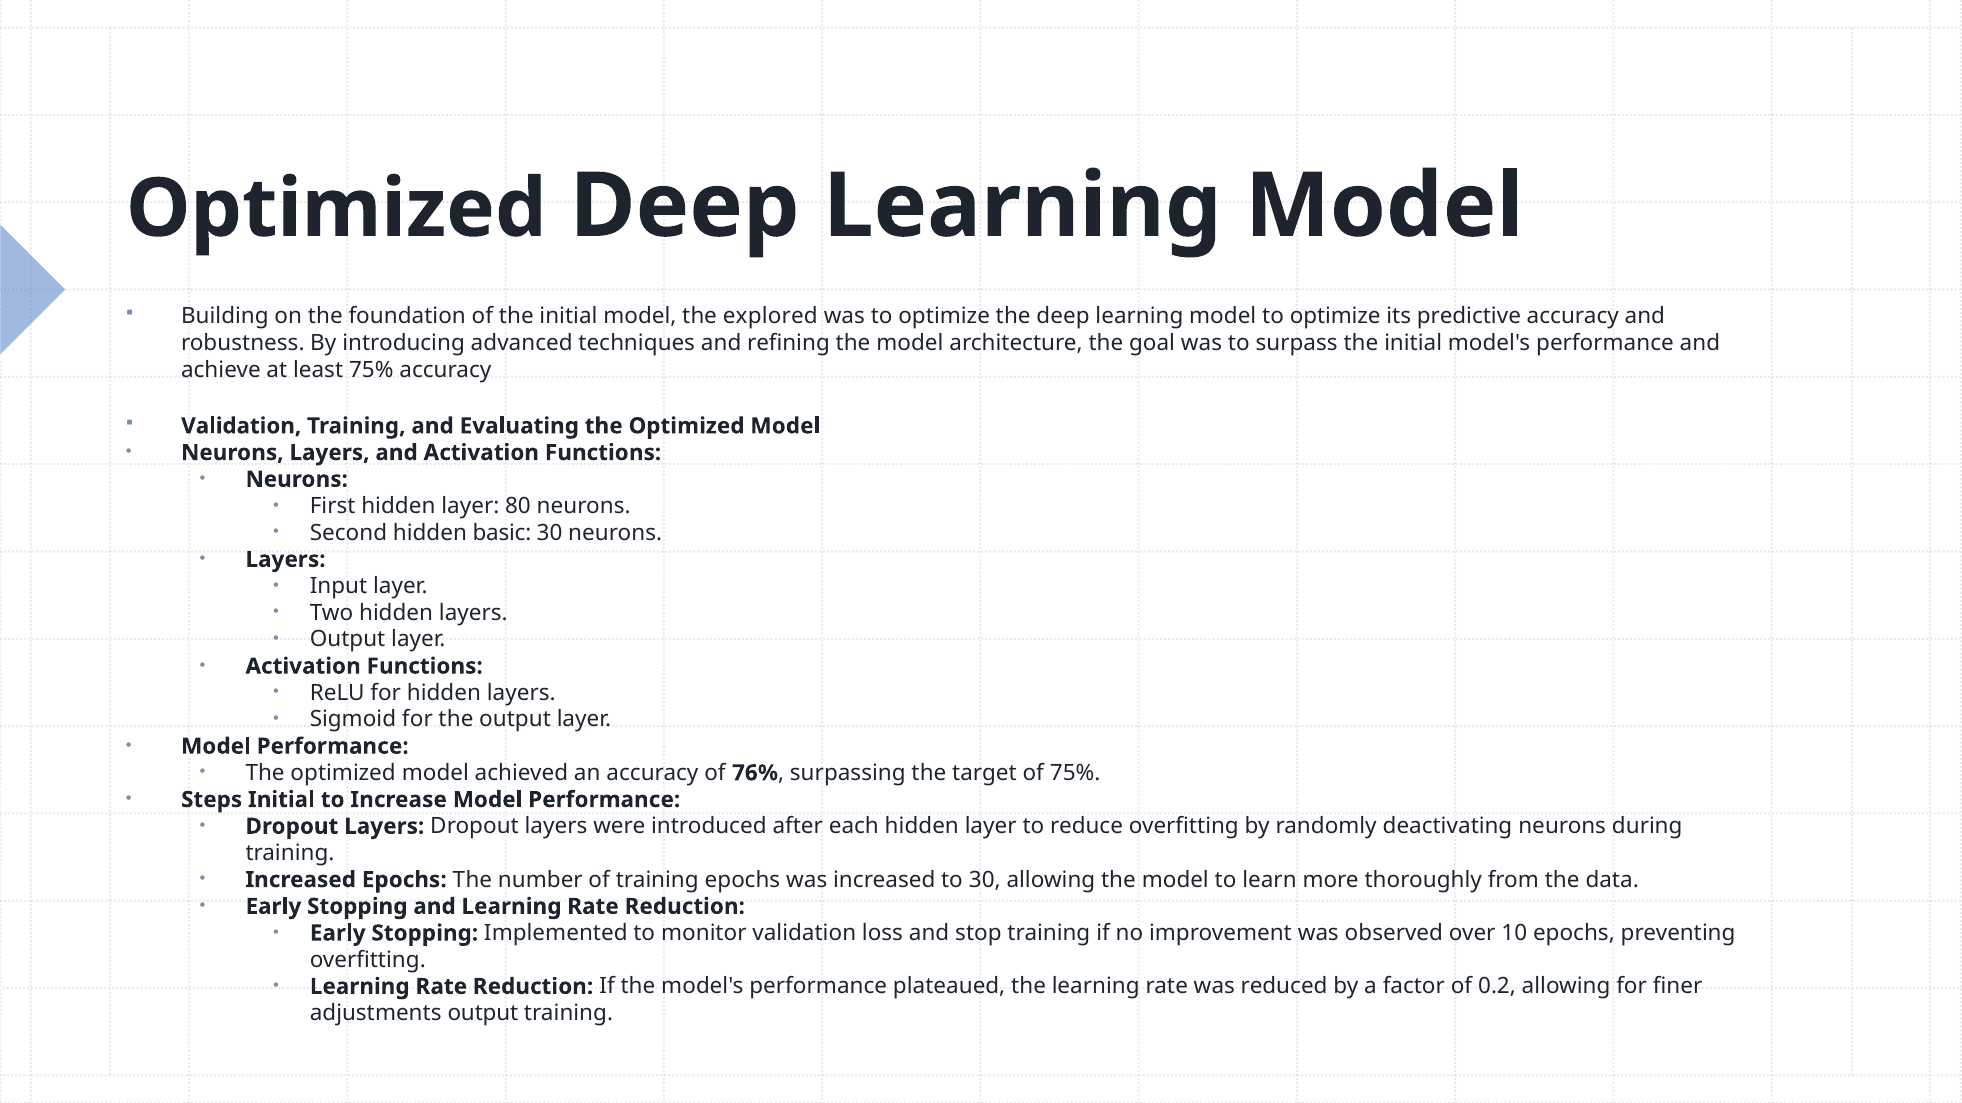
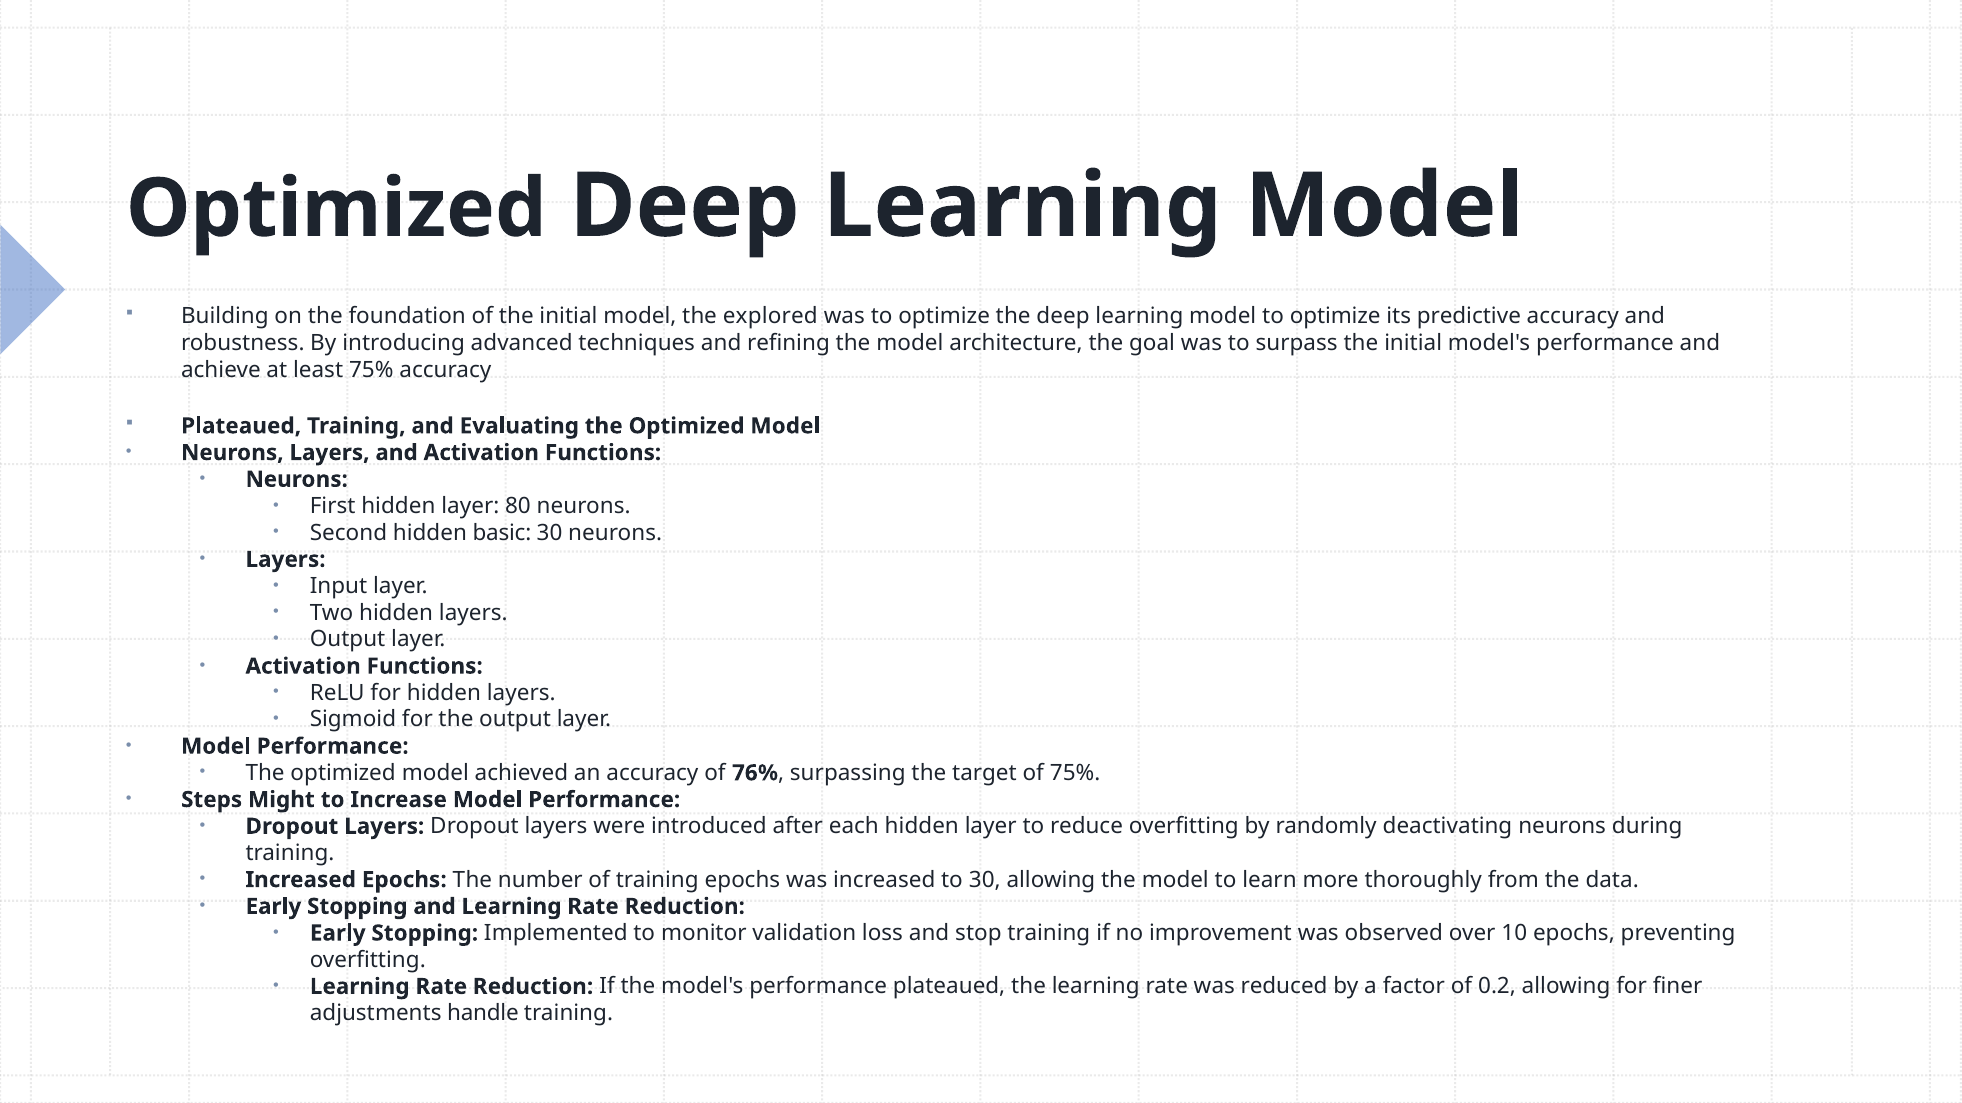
Validation: Validation -> Plateaued (241, 426)
Steps Initial: Initial -> Might (281, 800)
adjustments output: output -> handle (483, 1014)
